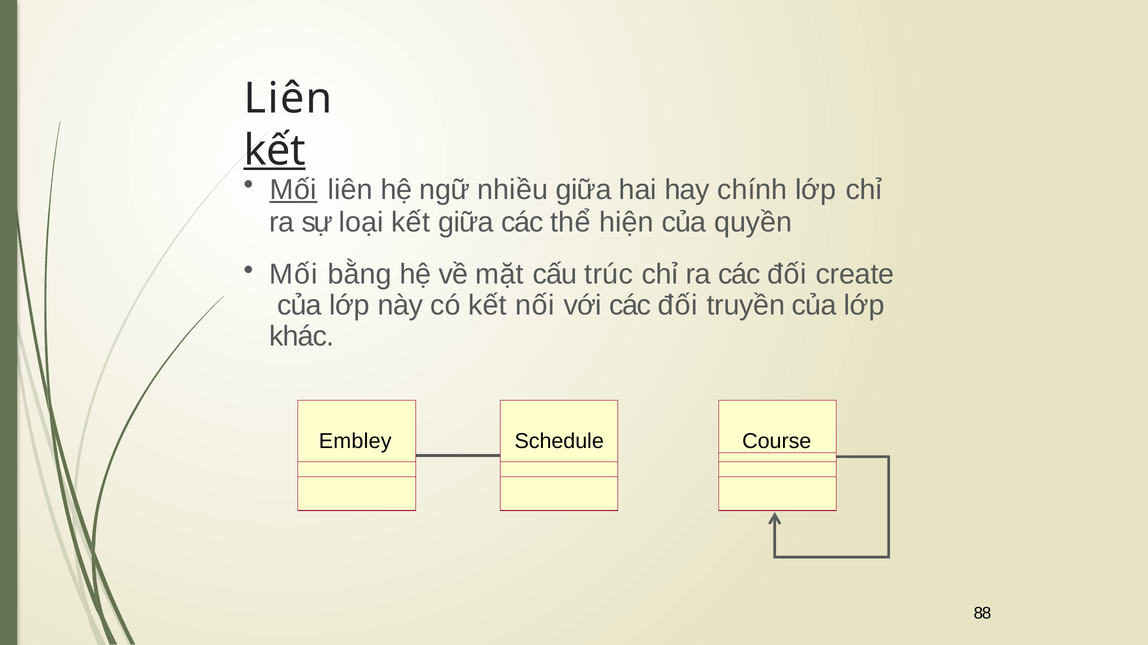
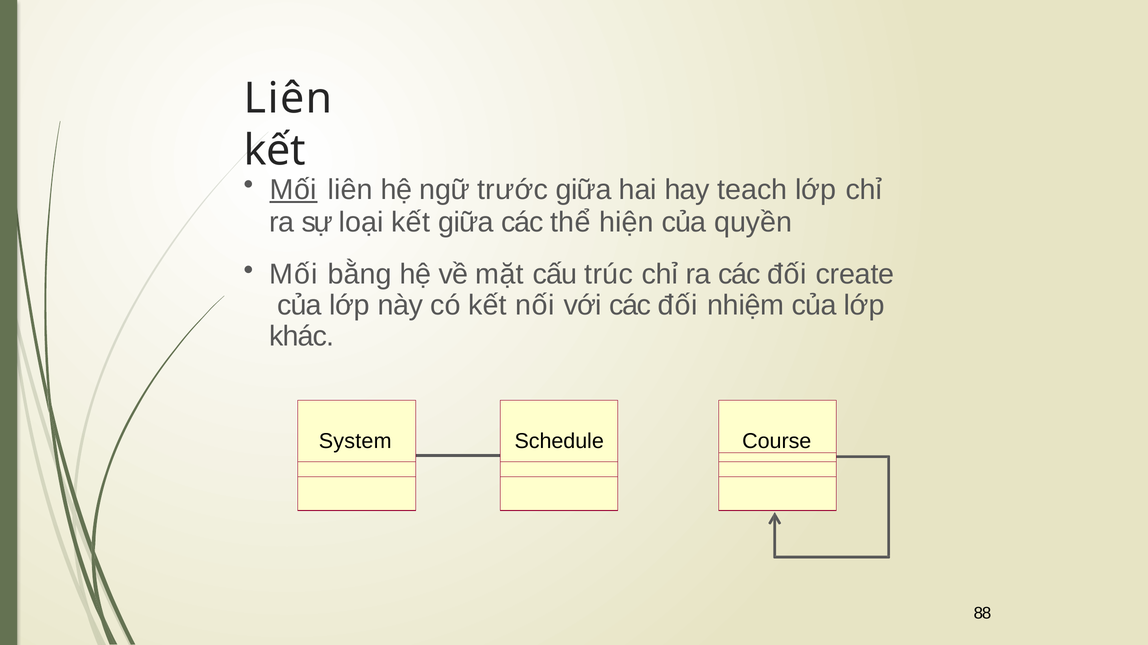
kết underline: present -> none (275, 151)
nhiều: nhiều -> trước (513, 190)
chính: chính -> teach (752, 190)
truyền: truyền -> nhiệm (746, 306)
Embley: Embley -> System (355, 442)
